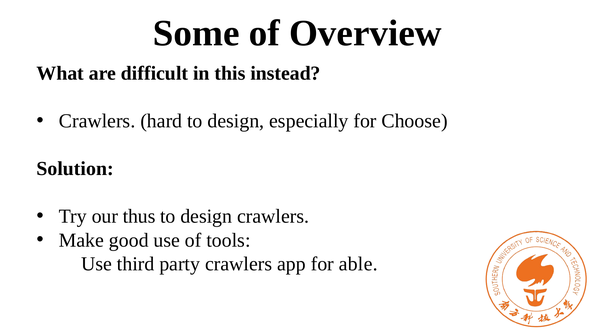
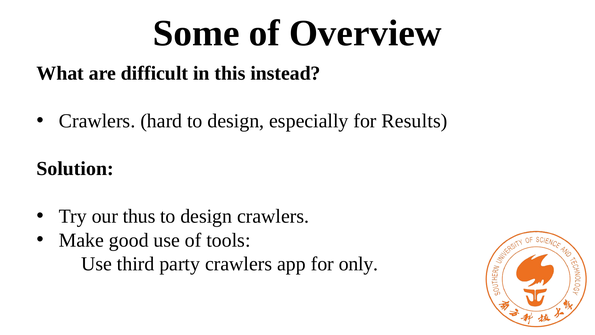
Choose: Choose -> Results (414, 121)
able: able -> only (358, 264)
